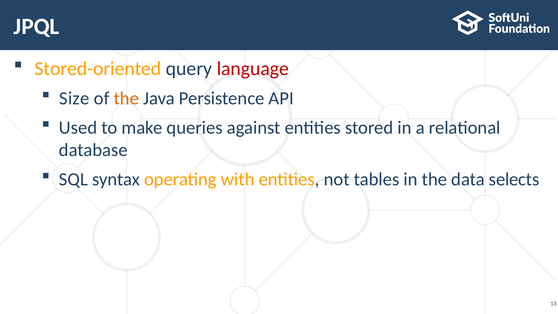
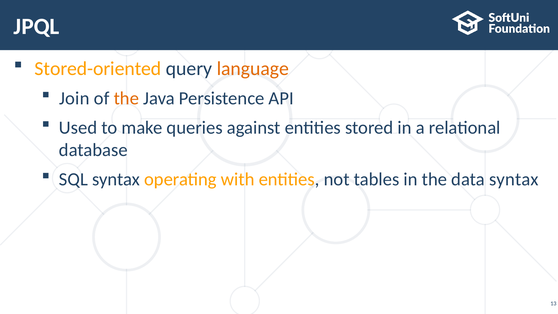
language colour: red -> orange (253, 69)
Size: Size -> Join (74, 98)
data selects: selects -> syntax (514, 179)
